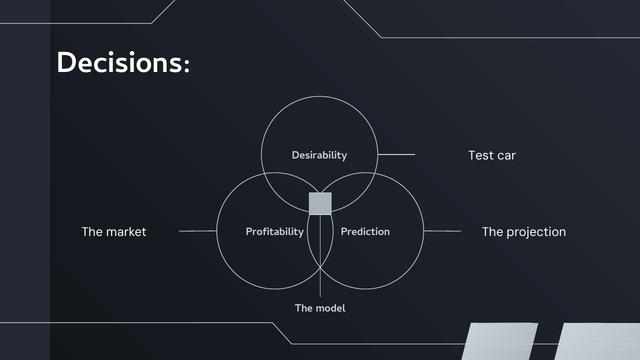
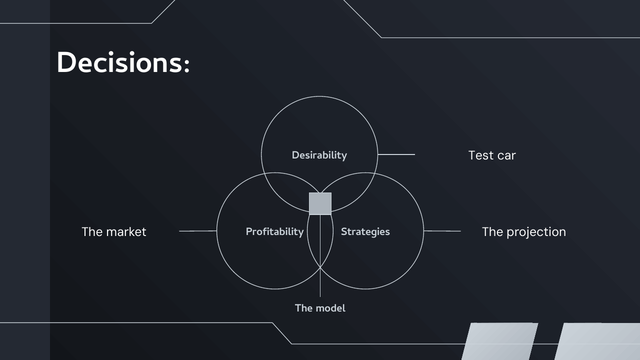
Prediction: Prediction -> Strategies (365, 232)
